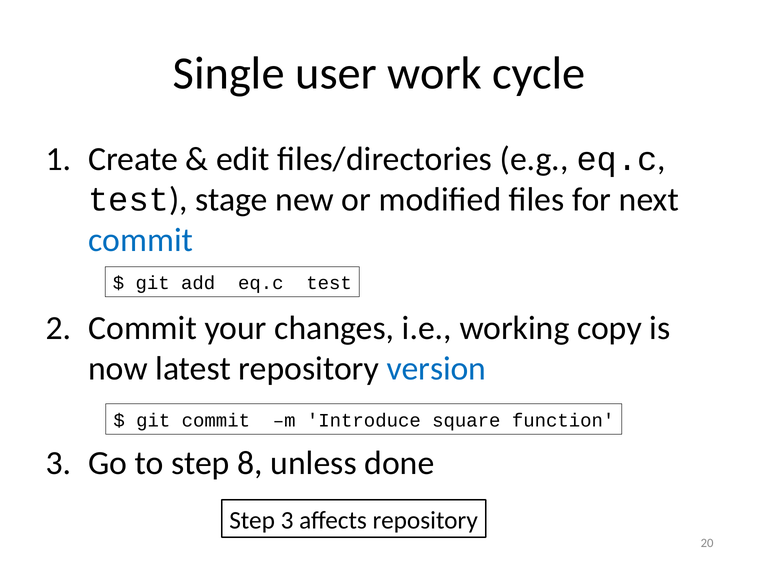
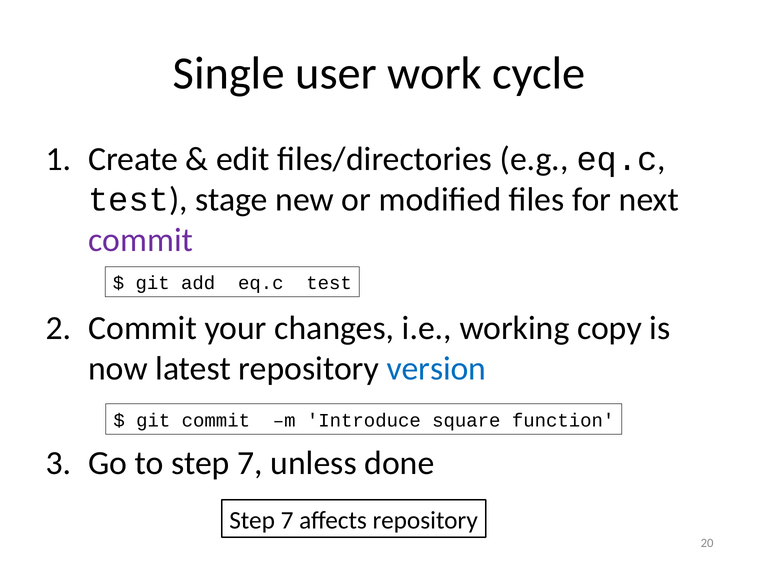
commit colour: blue -> purple (141, 240)
to step 8: 8 -> 7 (250, 463)
3: 3 -> 7 (287, 520)
